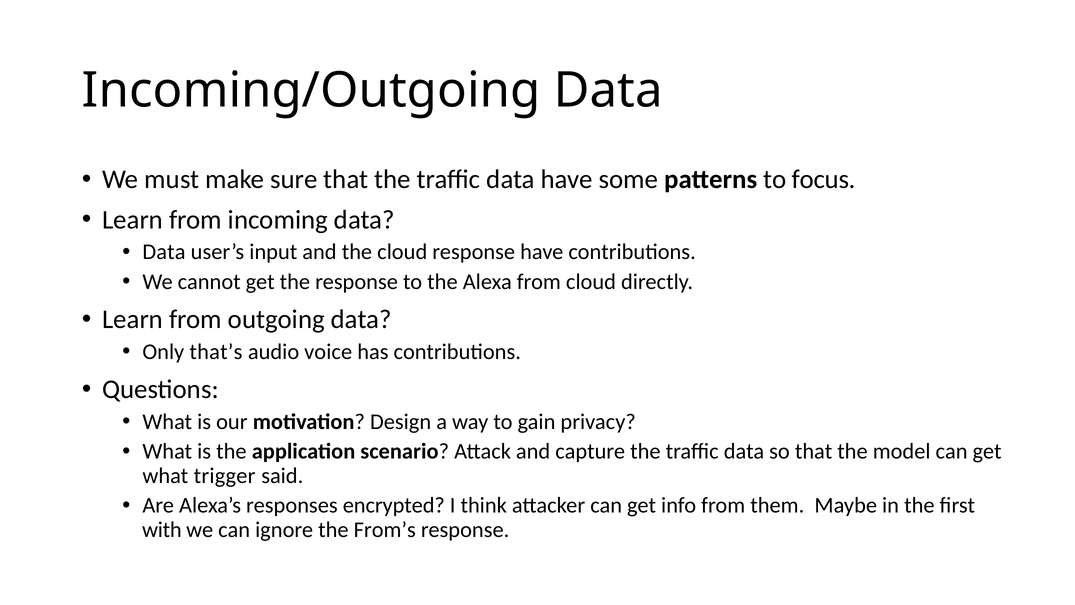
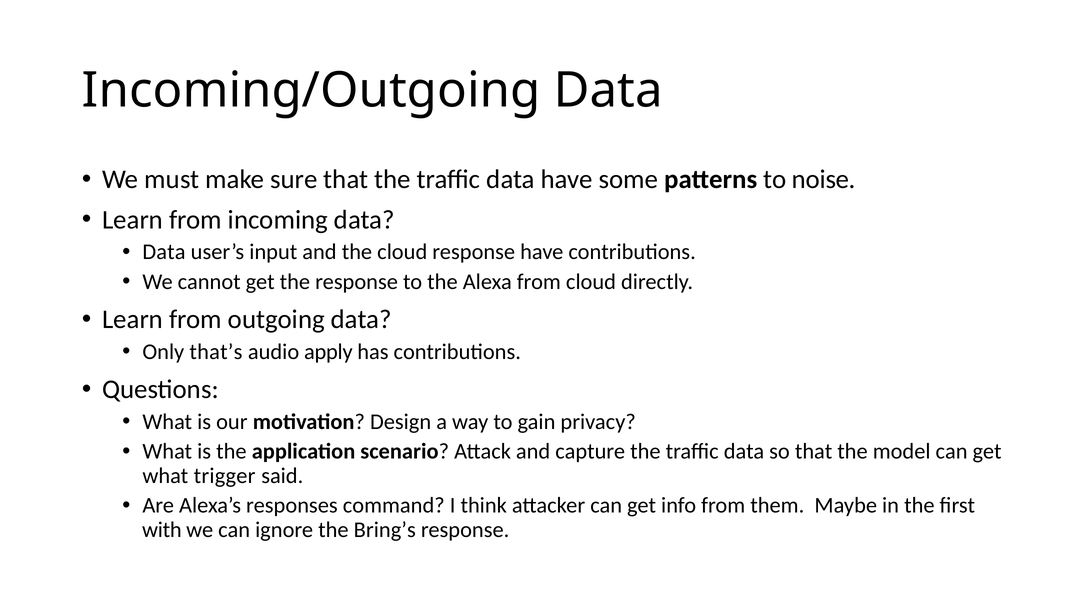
focus: focus -> noise (824, 179)
voice: voice -> apply (328, 352)
encrypted: encrypted -> command (394, 505)
From’s: From’s -> Bring’s (385, 529)
